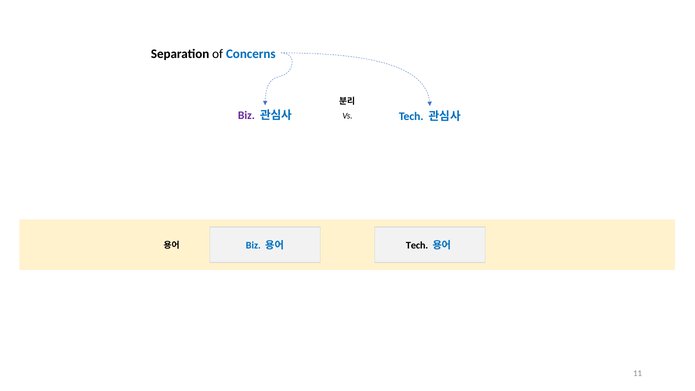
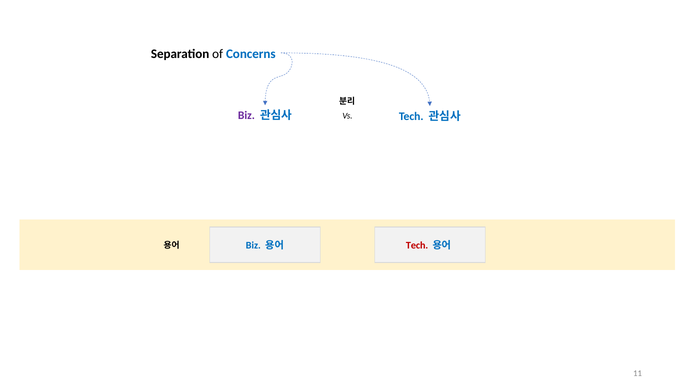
Tech colour: black -> red (417, 245)
